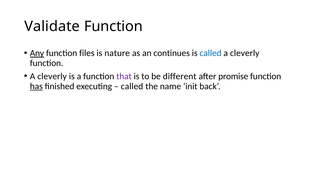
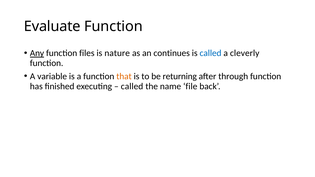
Validate: Validate -> Evaluate (52, 26)
cleverly: cleverly -> variable (52, 76)
that colour: purple -> orange (124, 76)
different: different -> returning (180, 76)
promise: promise -> through (233, 76)
has underline: present -> none (36, 86)
init: init -> file (190, 86)
